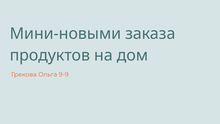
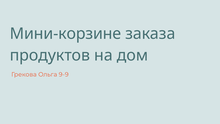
Мини-новыми: Мини-новыми -> Мини-корзине (65, 34)
